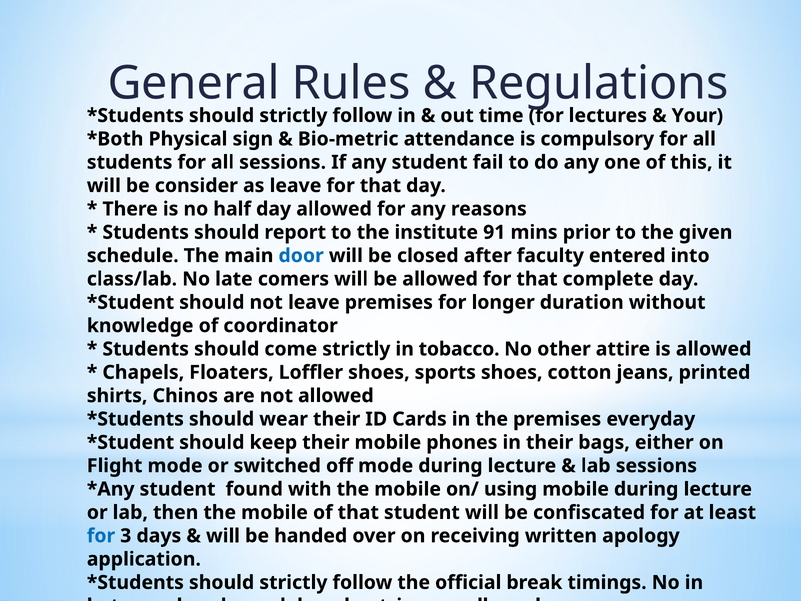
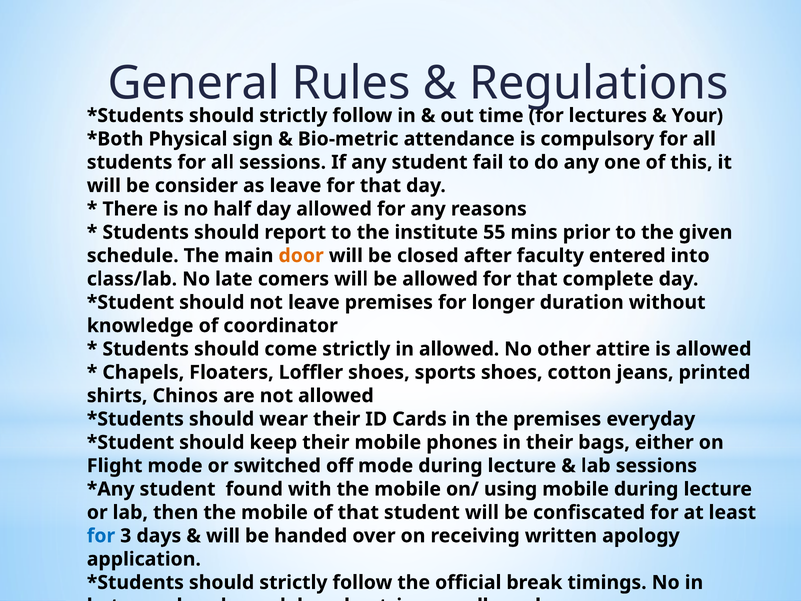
91: 91 -> 55 (494, 232)
door colour: blue -> orange (301, 256)
in tobacco: tobacco -> allowed (459, 349)
